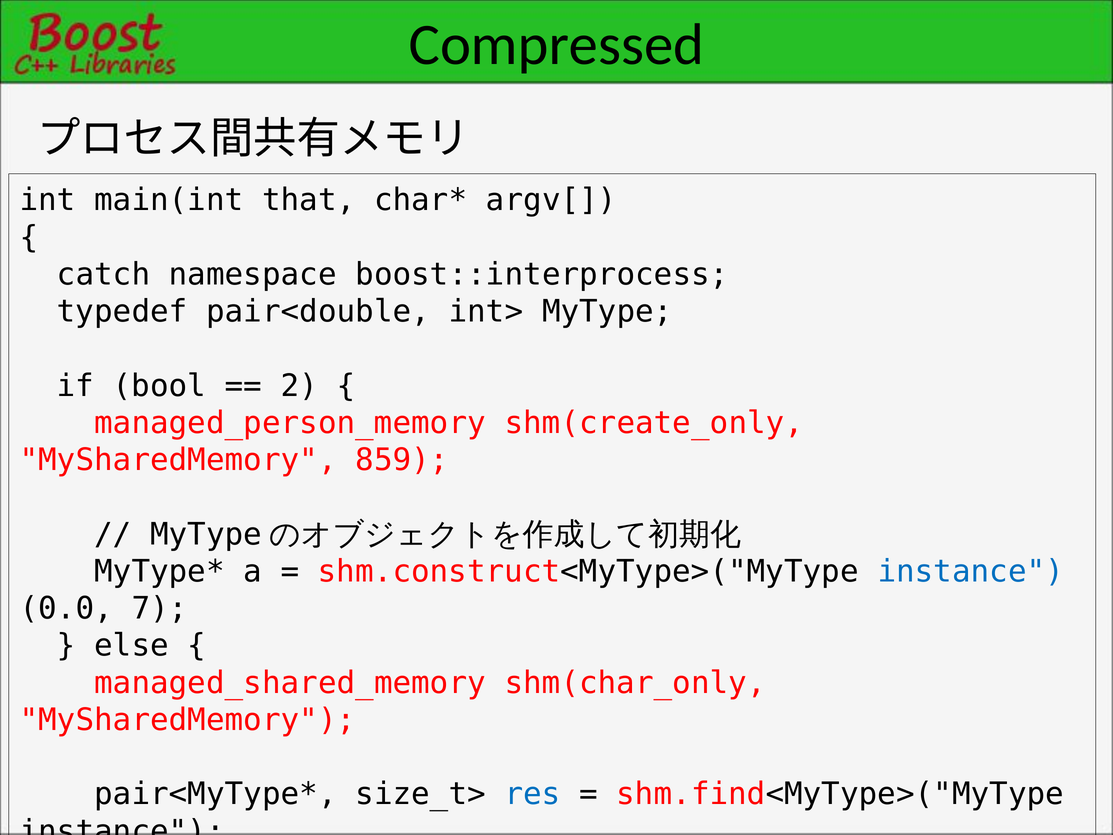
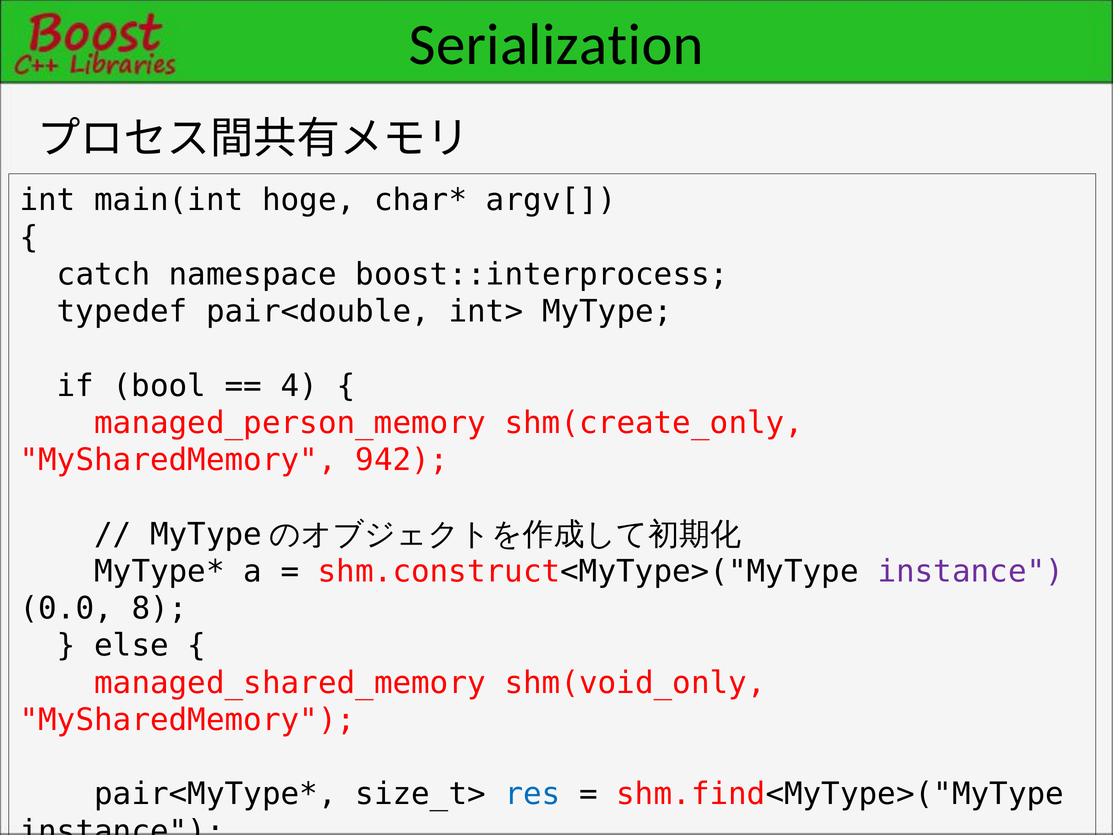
Compressed: Compressed -> Serialization (556, 45)
that: that -> hoge (309, 200)
2: 2 -> 4 (299, 386)
859: 859 -> 942 (402, 460)
instance colour: blue -> purple (971, 571)
7: 7 -> 8 (160, 608)
shm(char_only: shm(char_only -> shm(void_only (635, 683)
